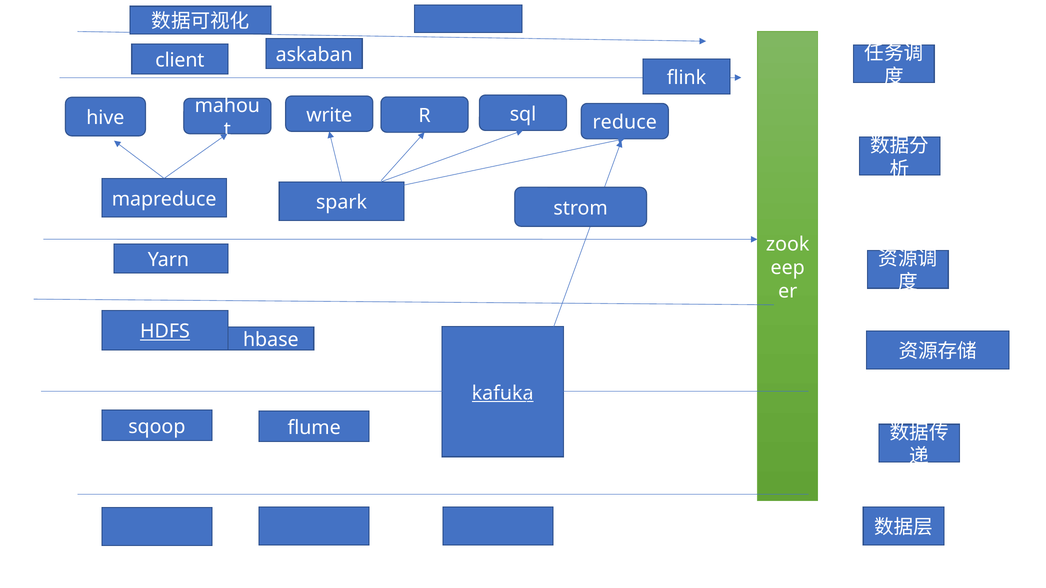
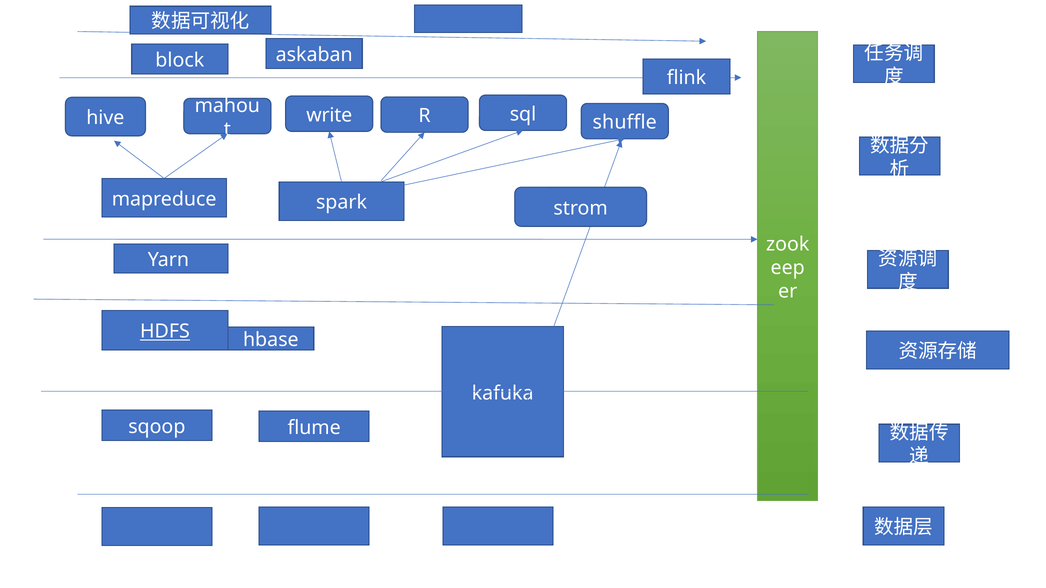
client: client -> block (180, 60)
reduce: reduce -> shuffle (625, 123)
kafuka underline: present -> none (503, 393)
